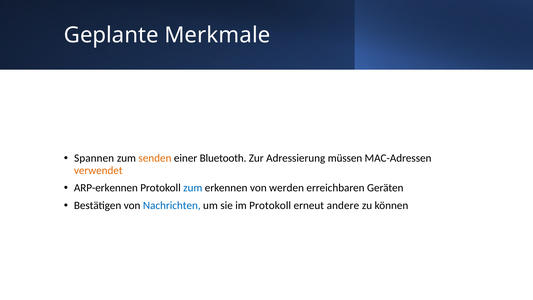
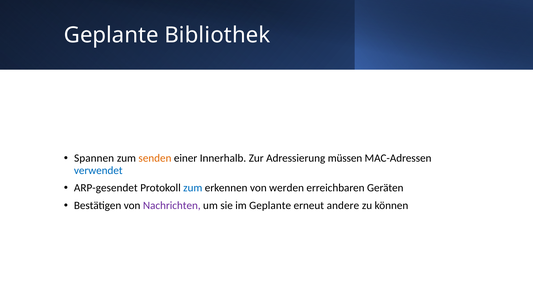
Merkmale: Merkmale -> Bibliothek (217, 35)
Bluetooth: Bluetooth -> Innerhalb (223, 158)
verwendet colour: orange -> blue (98, 170)
ARP-erkennen: ARP-erkennen -> ARP-gesendet (106, 188)
Nachrichten colour: blue -> purple (172, 205)
im Protokoll: Protokoll -> Geplante (270, 205)
